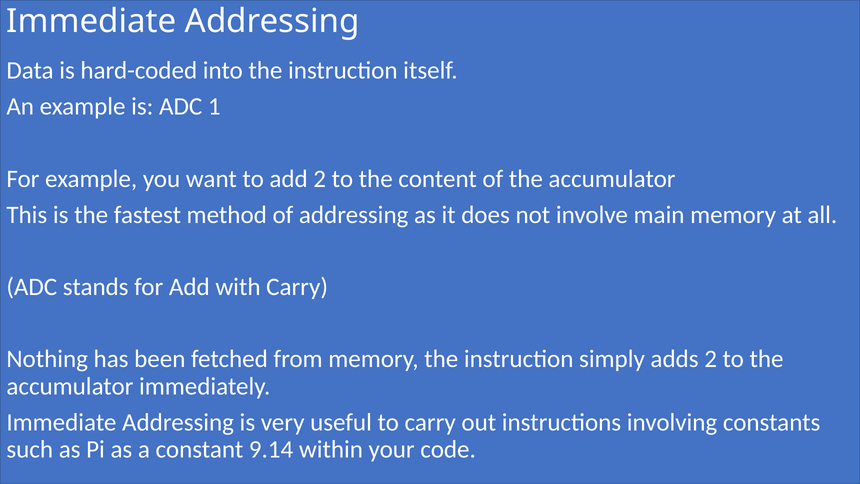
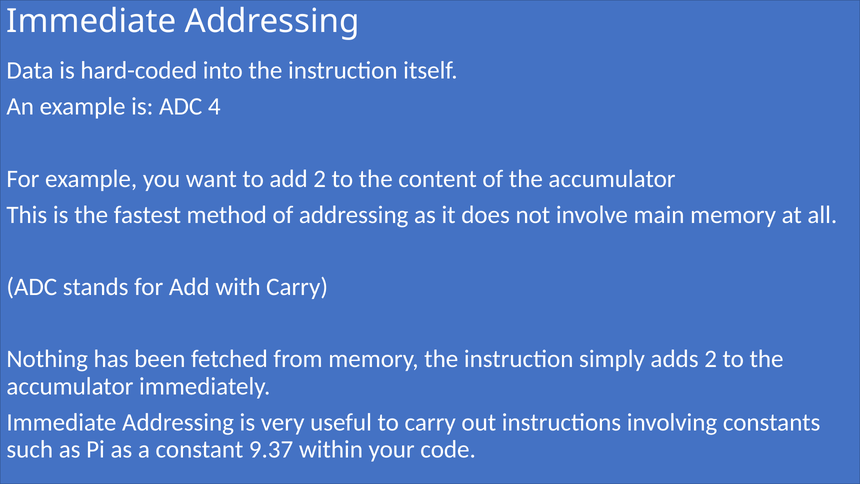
1: 1 -> 4 (214, 107)
9.14: 9.14 -> 9.37 (271, 449)
